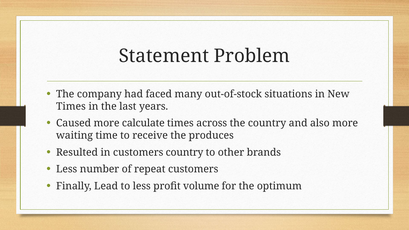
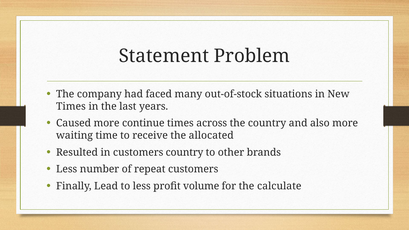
calculate: calculate -> continue (143, 123)
produces: produces -> allocated (211, 136)
optimum: optimum -> calculate (279, 186)
